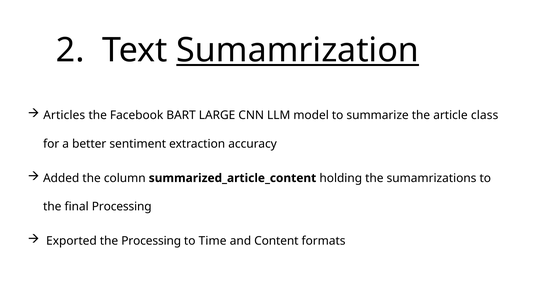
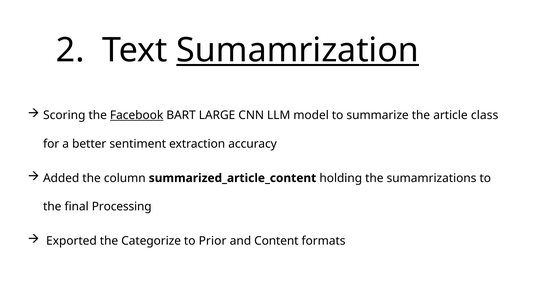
Articles: Articles -> Scoring (64, 115)
Facebook underline: none -> present (137, 115)
the Processing: Processing -> Categorize (151, 241)
Time: Time -> Prior (213, 241)
